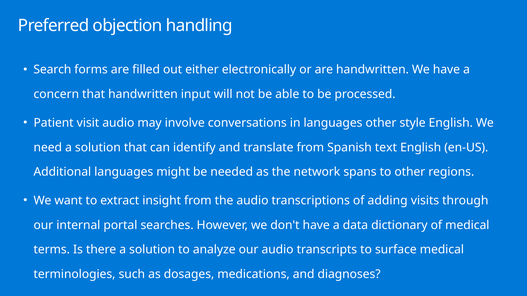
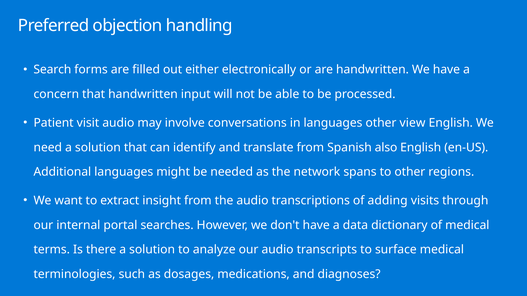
style: style -> view (413, 123)
text: text -> also (386, 148)
